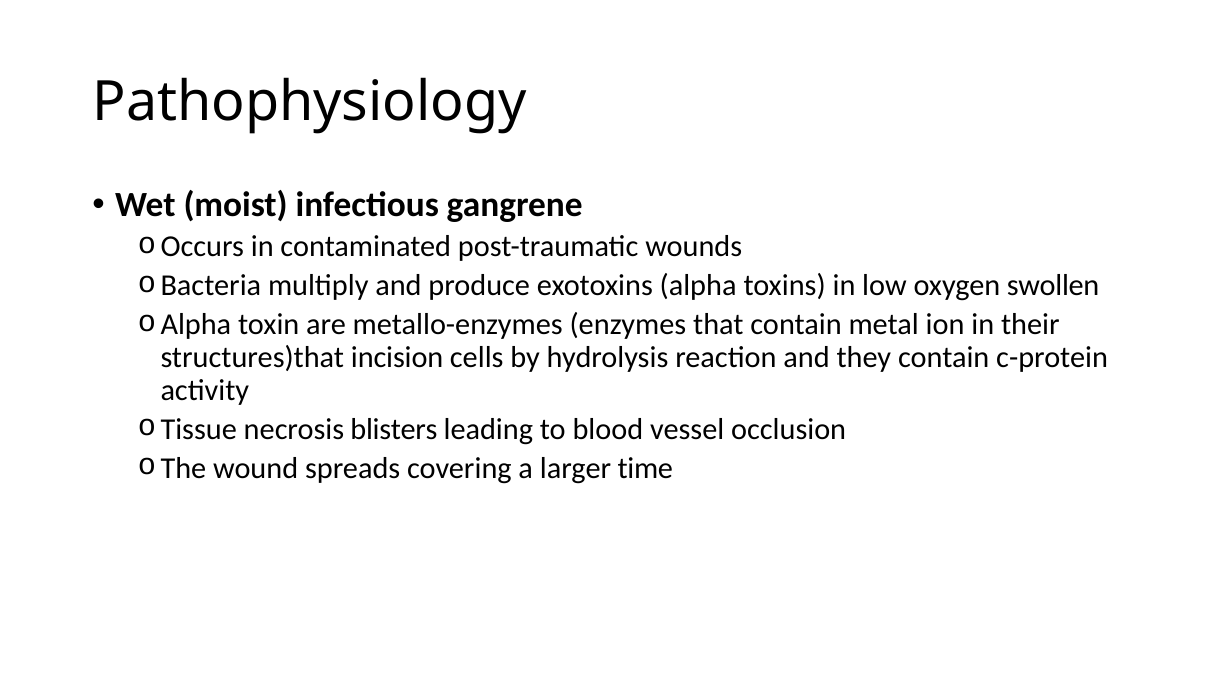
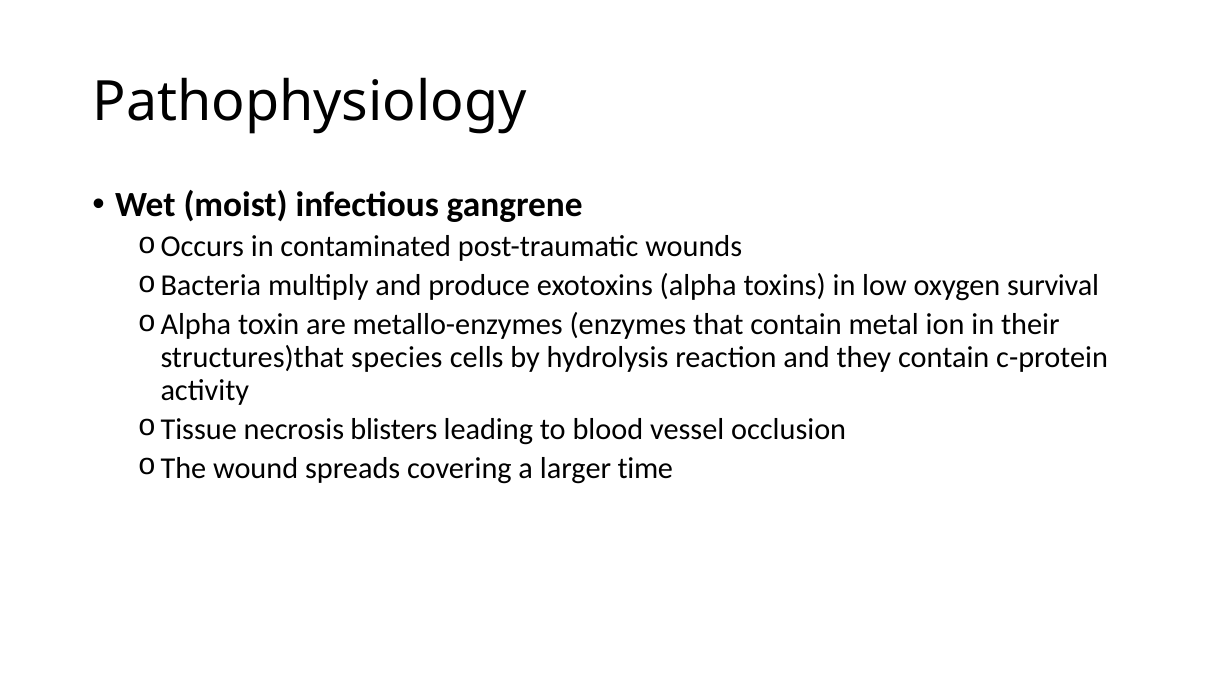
swollen: swollen -> survival (1053, 286)
incision: incision -> species (397, 357)
